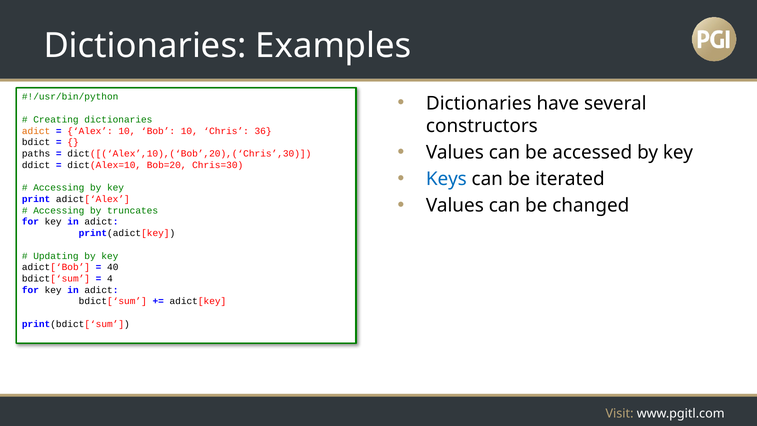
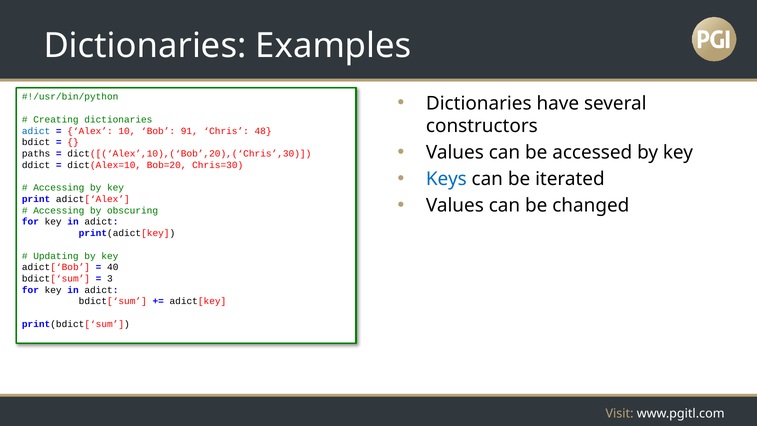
adict colour: orange -> blue (36, 131)
Bob 10: 10 -> 91 (189, 131)
36: 36 -> 48 (263, 131)
truncates: truncates -> obscuring (133, 210)
4: 4 -> 3 (110, 278)
